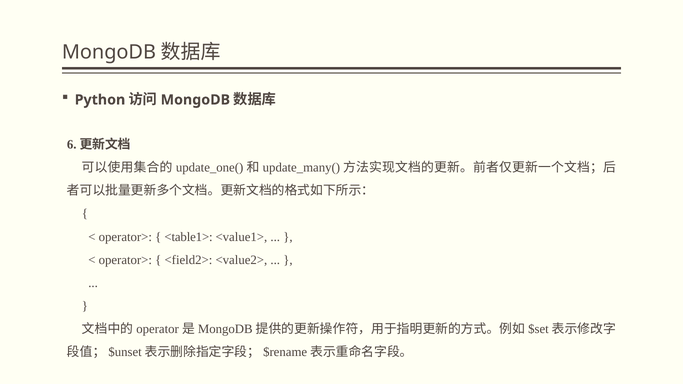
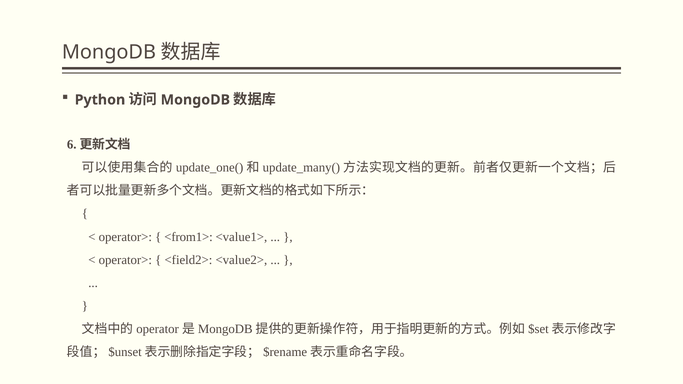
<table1>: <table1> -> <from1> (189, 237)
